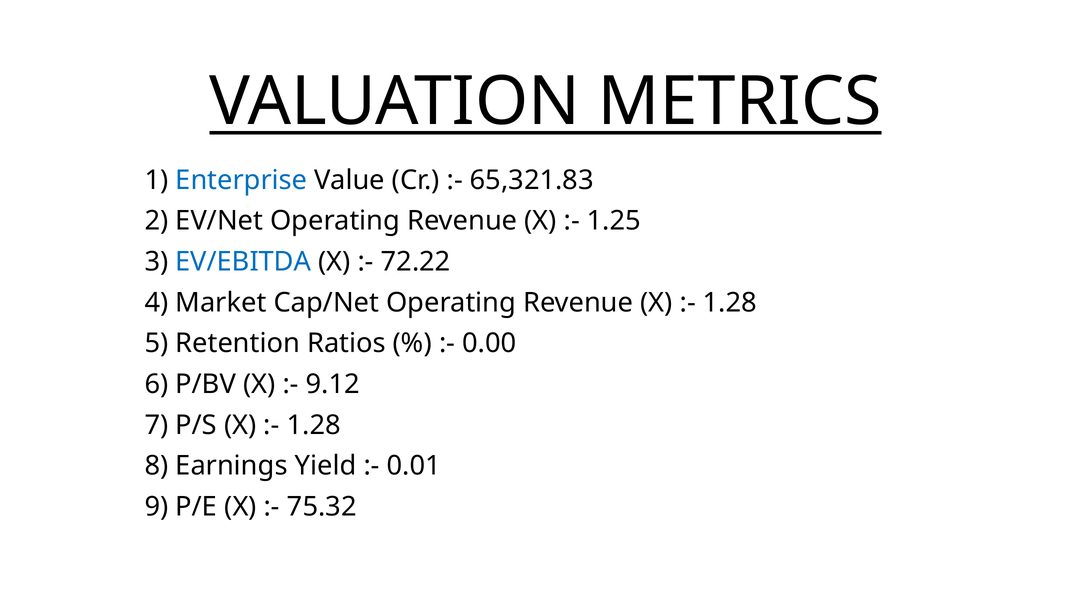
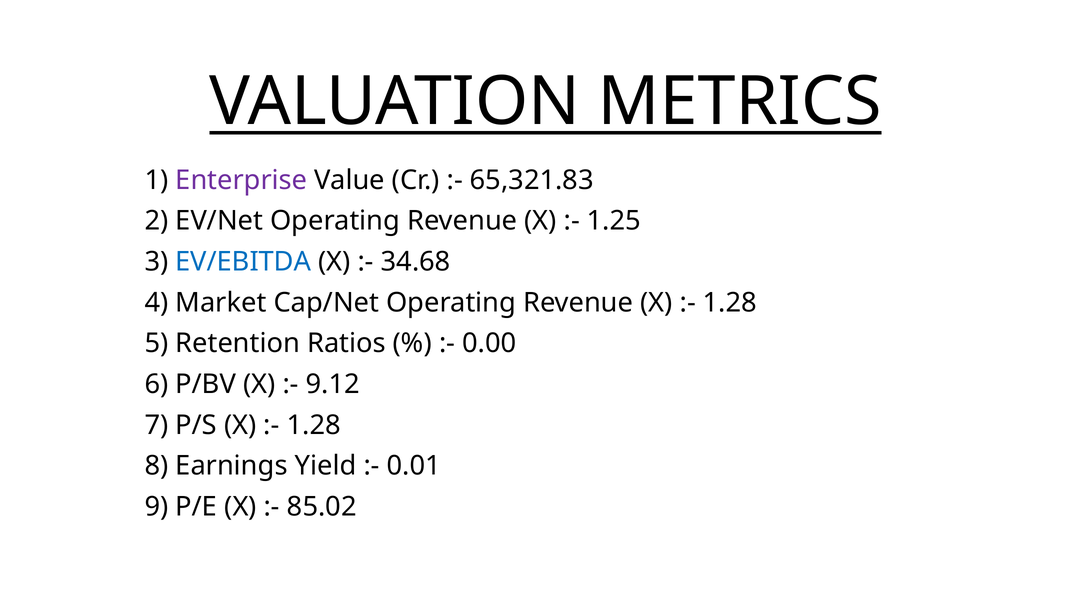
Enterprise colour: blue -> purple (241, 180)
72.22: 72.22 -> 34.68 (416, 262)
75.32: 75.32 -> 85.02 (322, 506)
